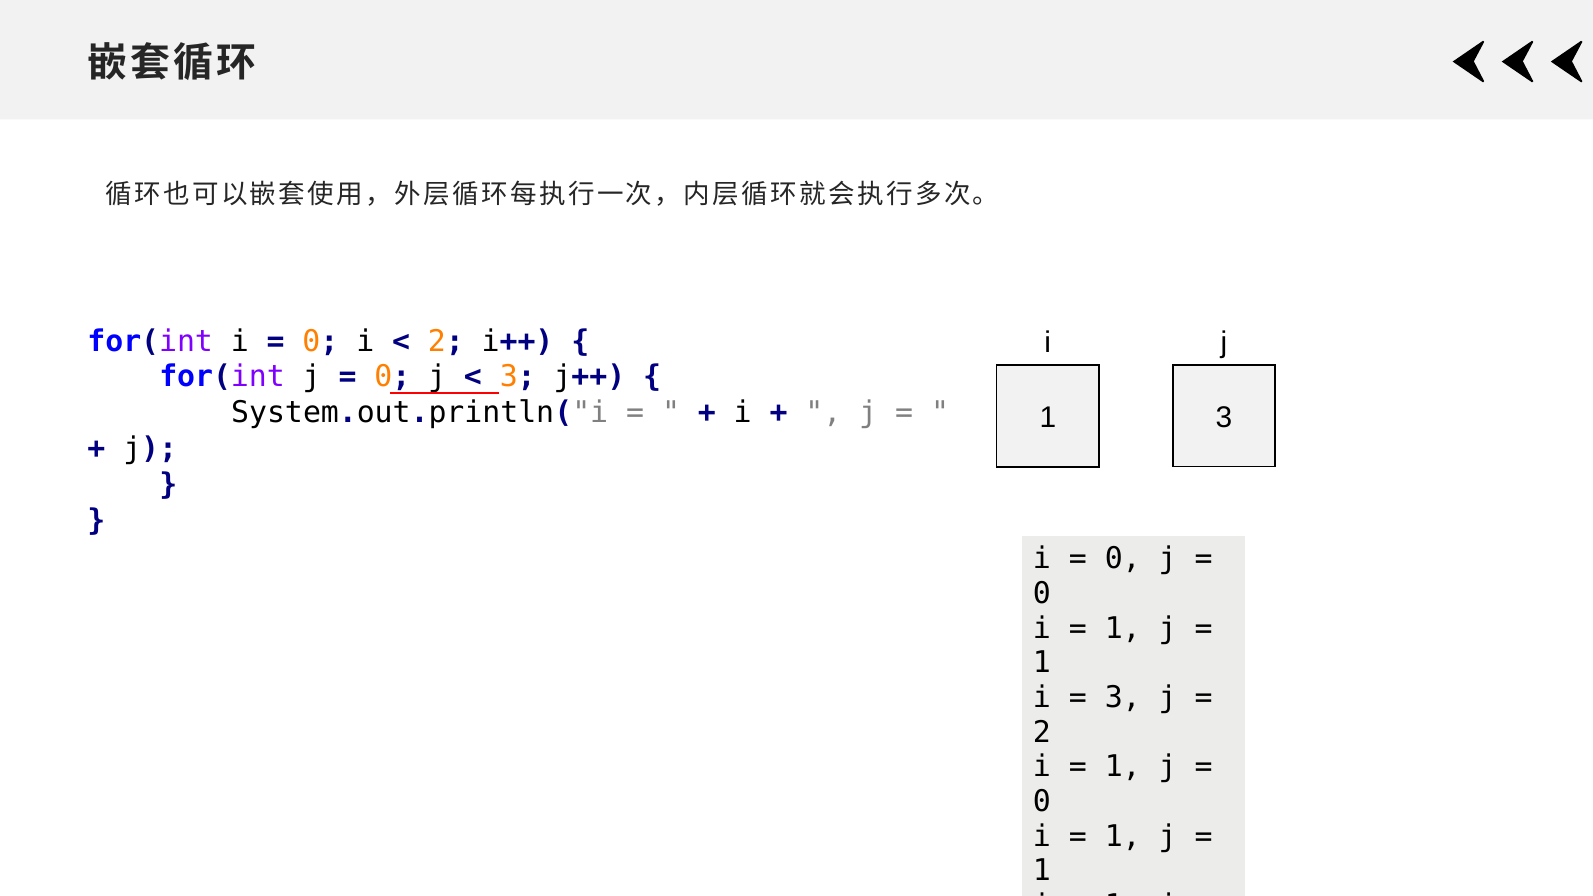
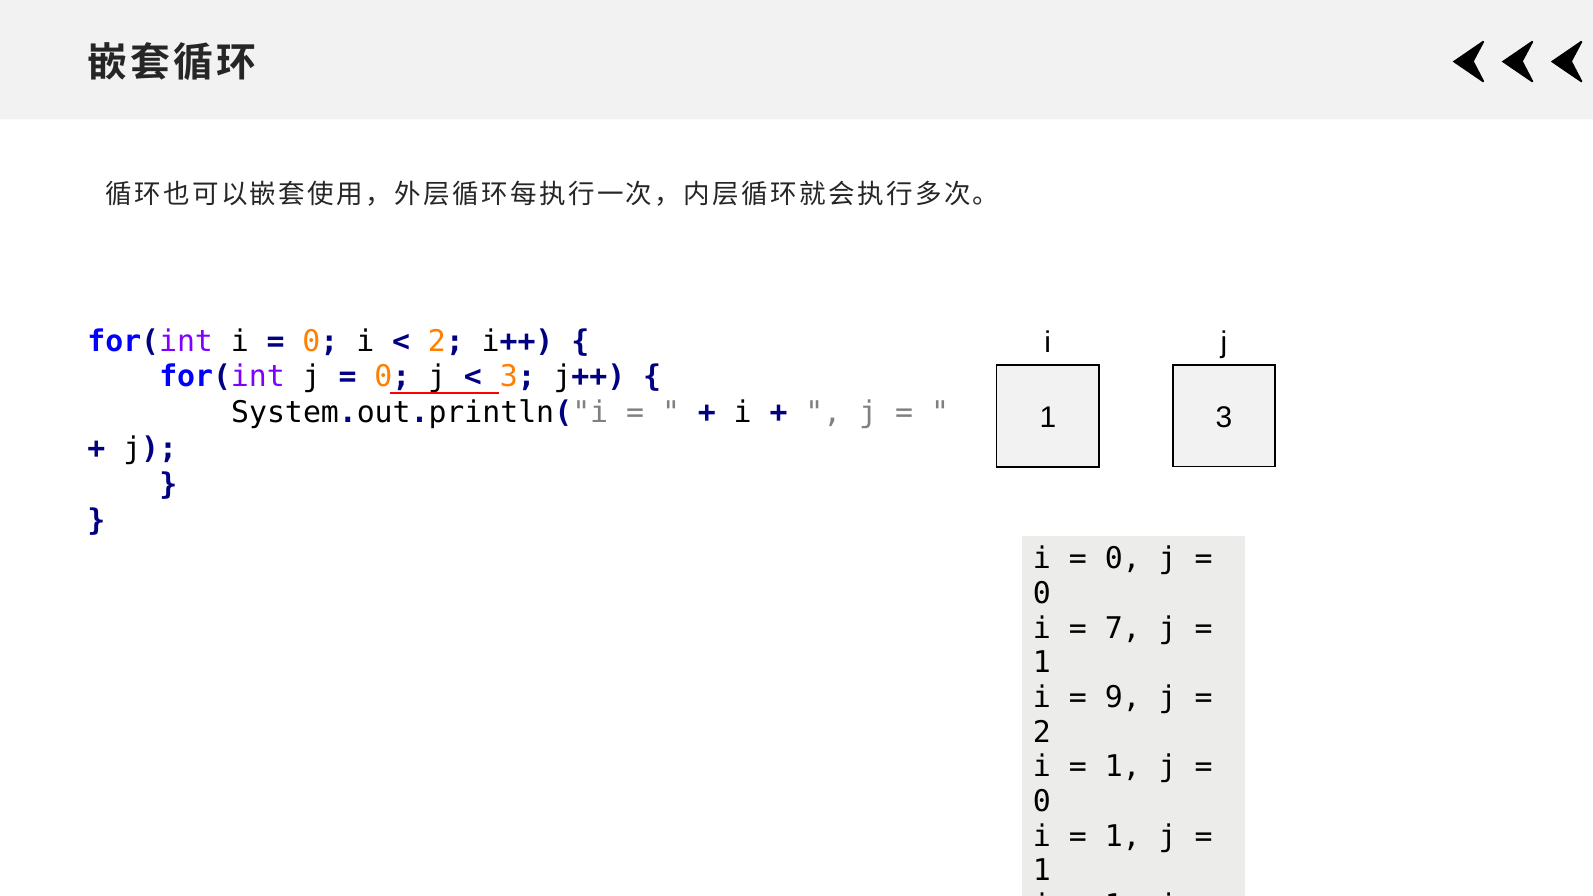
1: 1 -> 7 (1123, 628)
3: 3 -> 9 (1123, 698)
